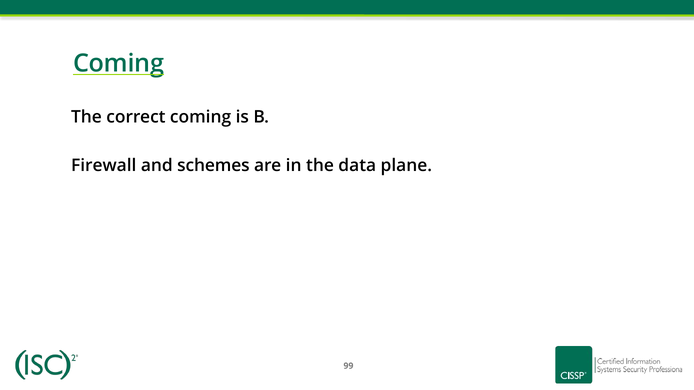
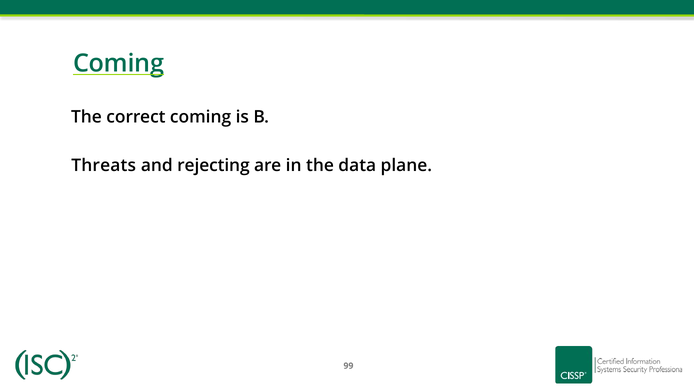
Firewall: Firewall -> Threats (104, 166)
schemes: schemes -> rejecting (213, 166)
